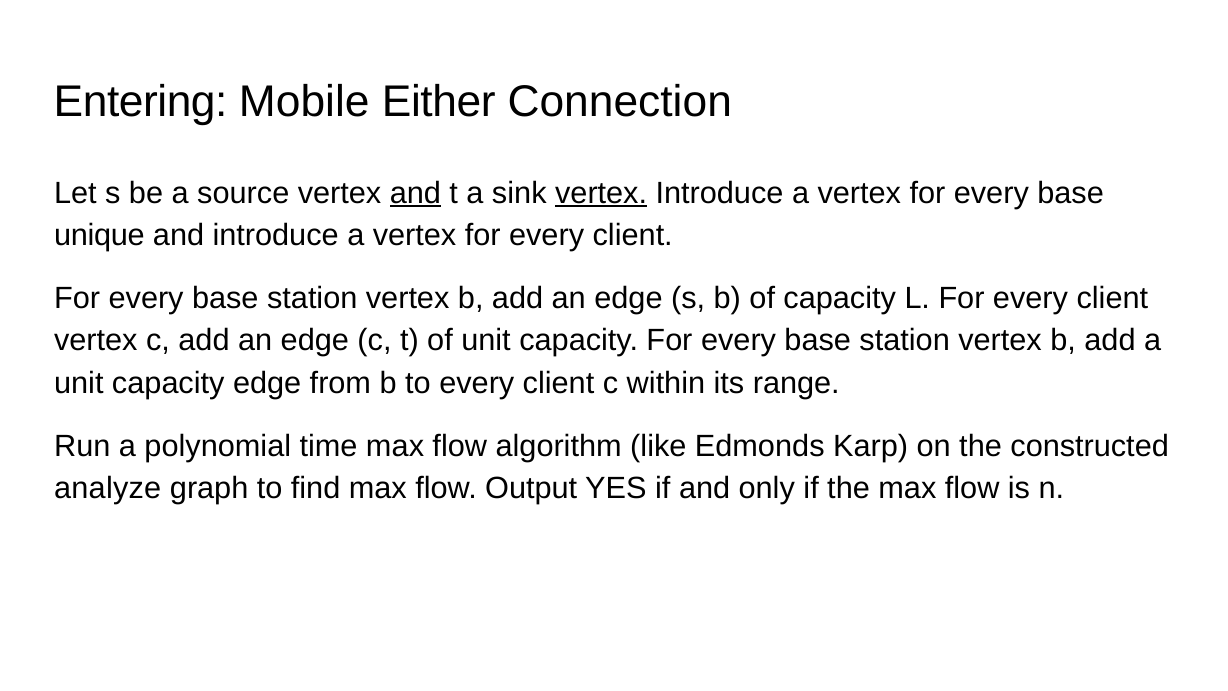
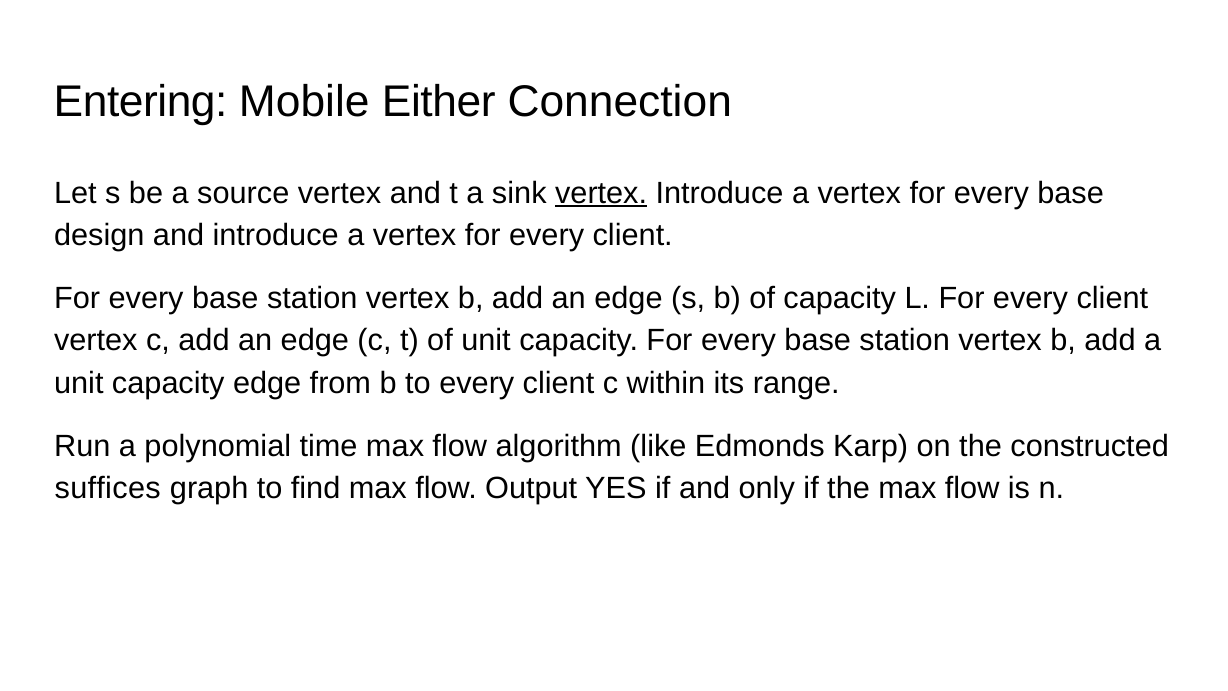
and underline: present -> none (415, 193)
unique: unique -> design (99, 235)
analyze: analyze -> suffices (108, 488)
